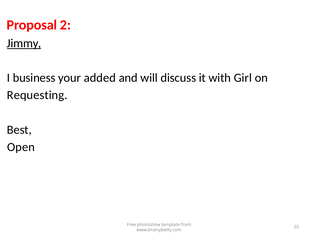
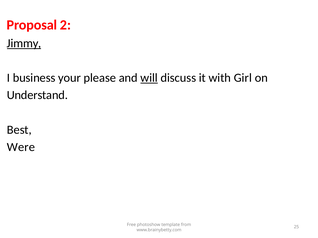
added: added -> please (100, 78)
will underline: none -> present (149, 78)
Requesting: Requesting -> Understand (37, 95)
Open: Open -> Were (21, 147)
